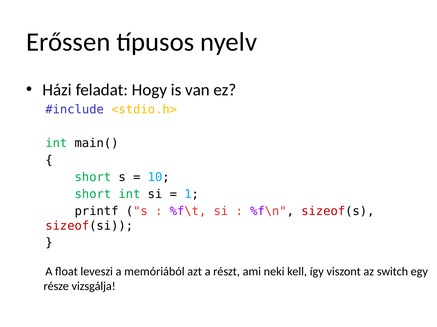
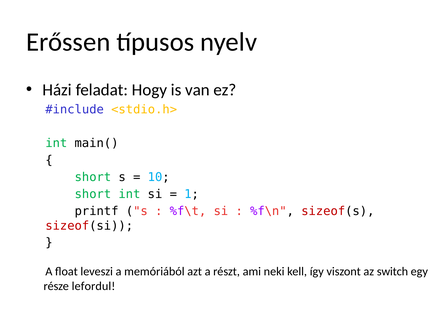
vizsgálja: vizsgálja -> lefordul (94, 287)
